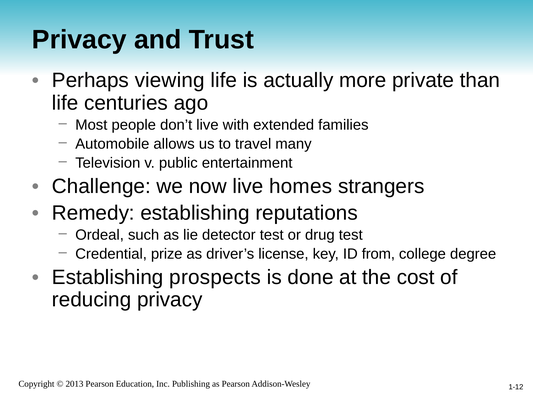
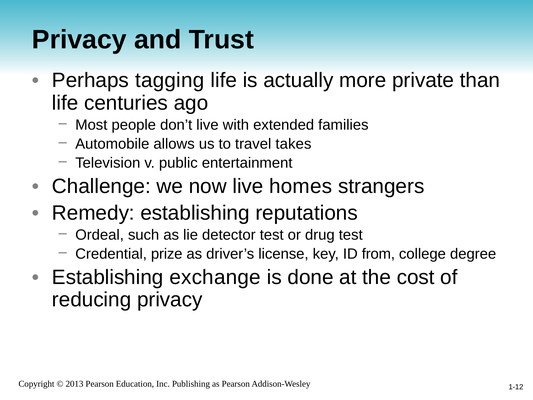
viewing: viewing -> tagging (170, 80)
many: many -> takes (293, 144)
prospects: prospects -> exchange (215, 277)
